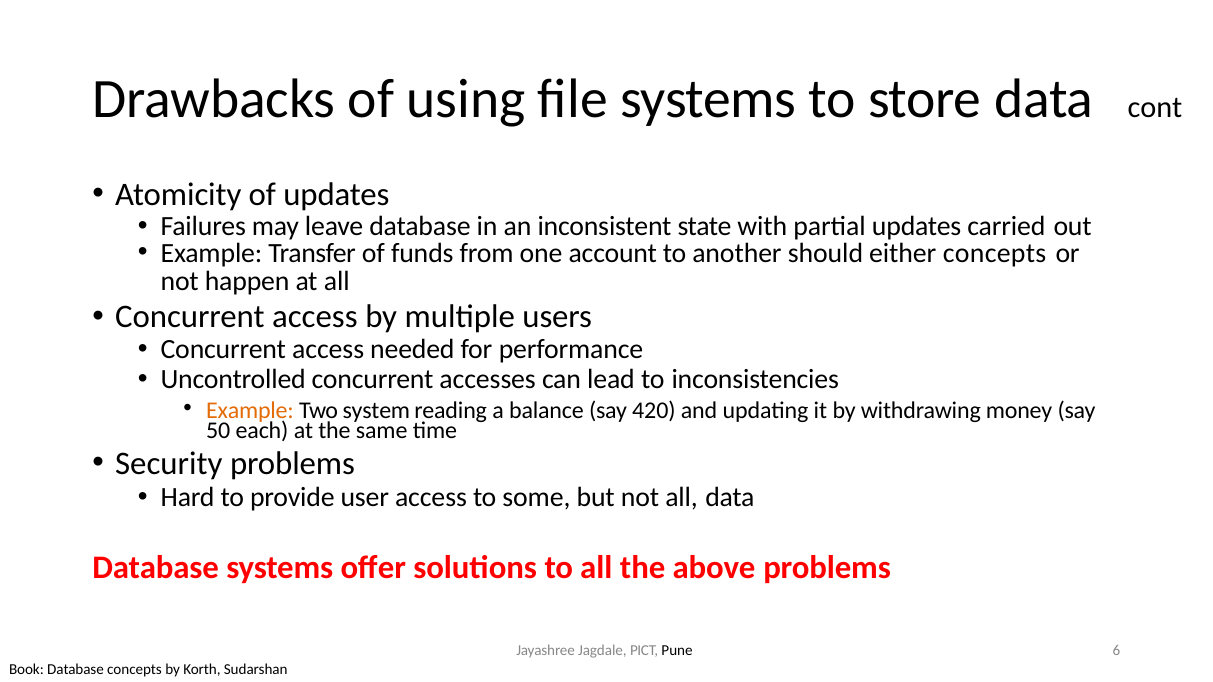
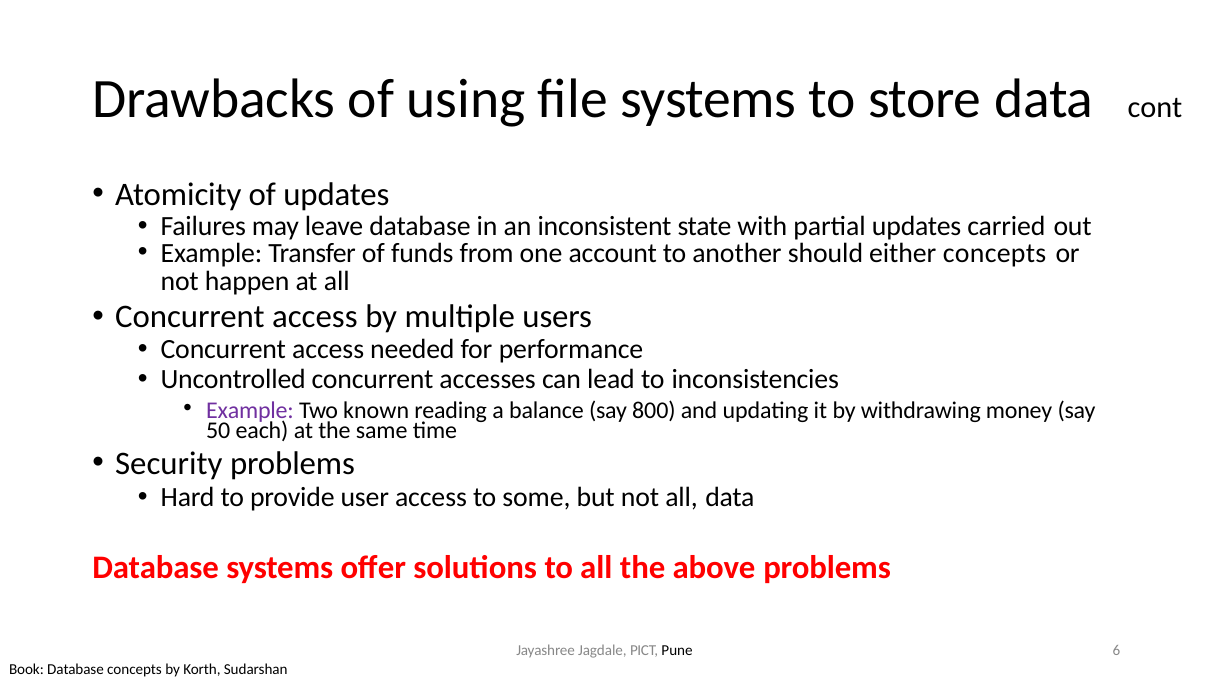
Example colour: orange -> purple (250, 410)
system: system -> known (376, 410)
420: 420 -> 800 (654, 410)
